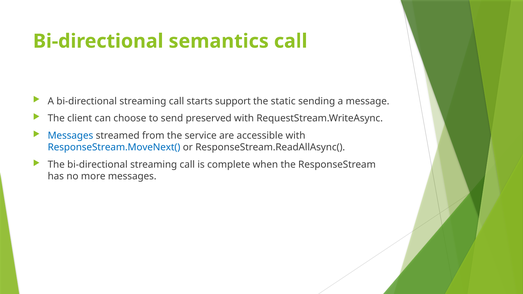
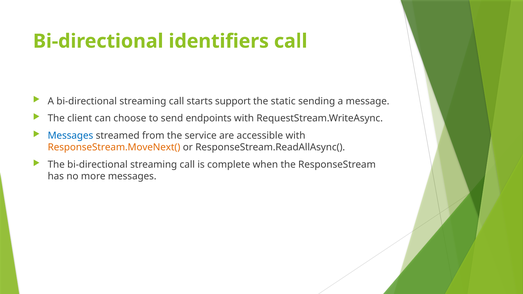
semantics: semantics -> identifiers (219, 41)
preserved: preserved -> endpoints (209, 118)
ResponseStream.MoveNext( colour: blue -> orange (114, 147)
